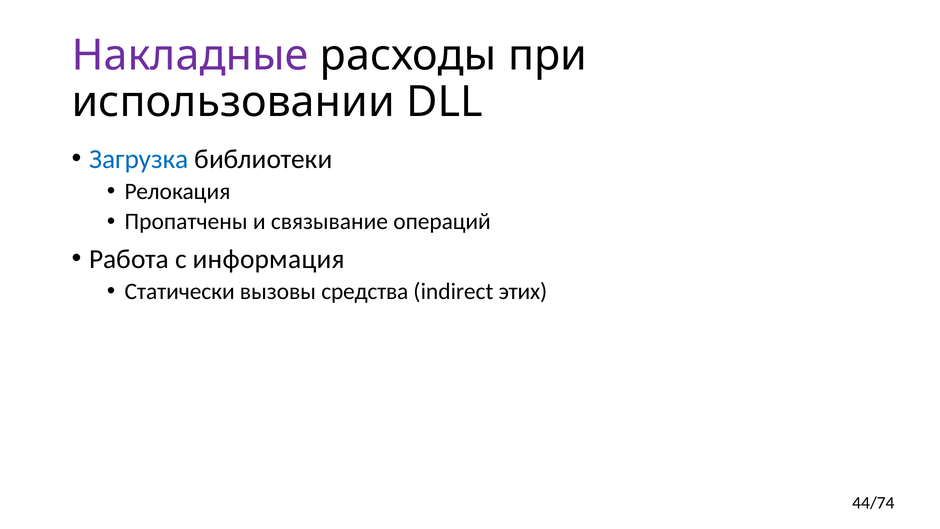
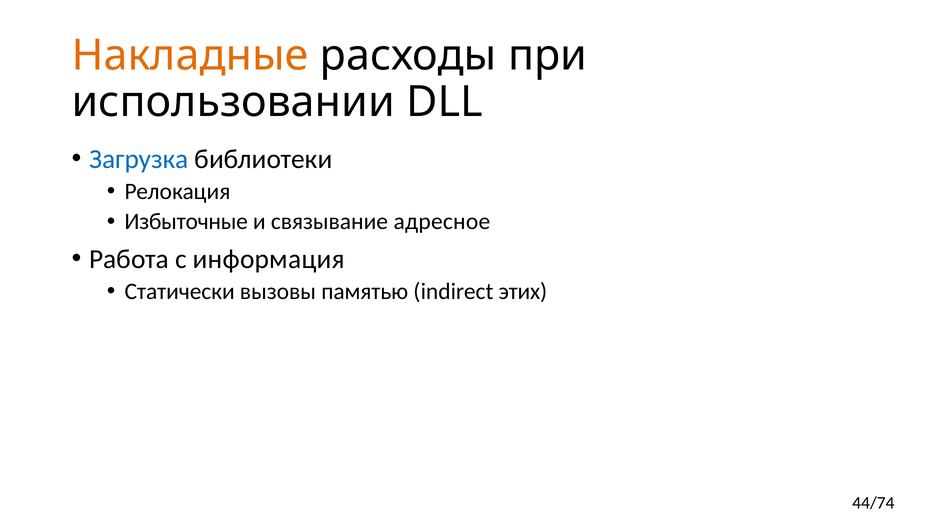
Накладные colour: purple -> orange (190, 56)
Пропатчены: Пропатчены -> Избыточные (186, 222)
операций: операций -> адресное (442, 222)
средства: средства -> памятью (365, 291)
